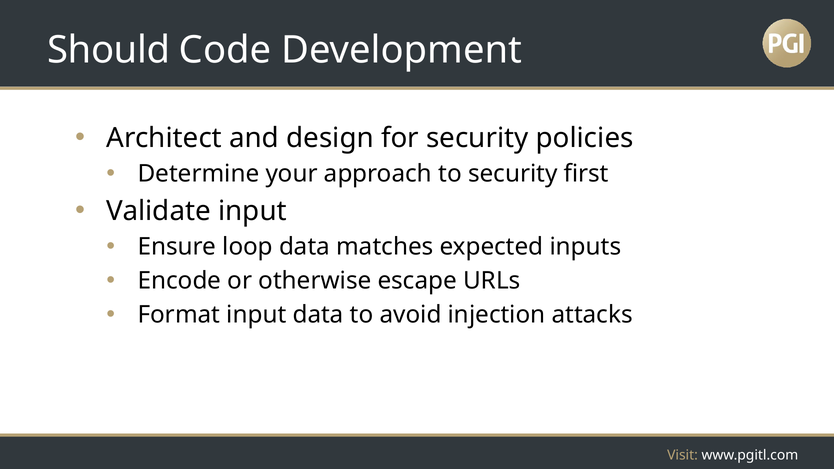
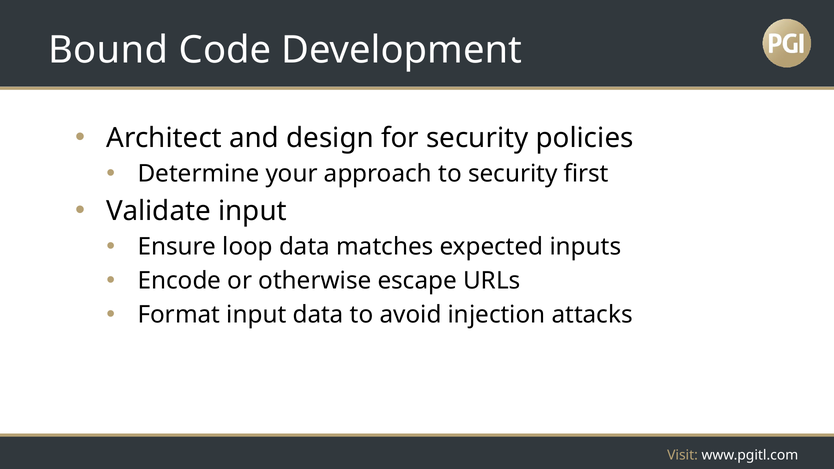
Should: Should -> Bound (108, 50)
